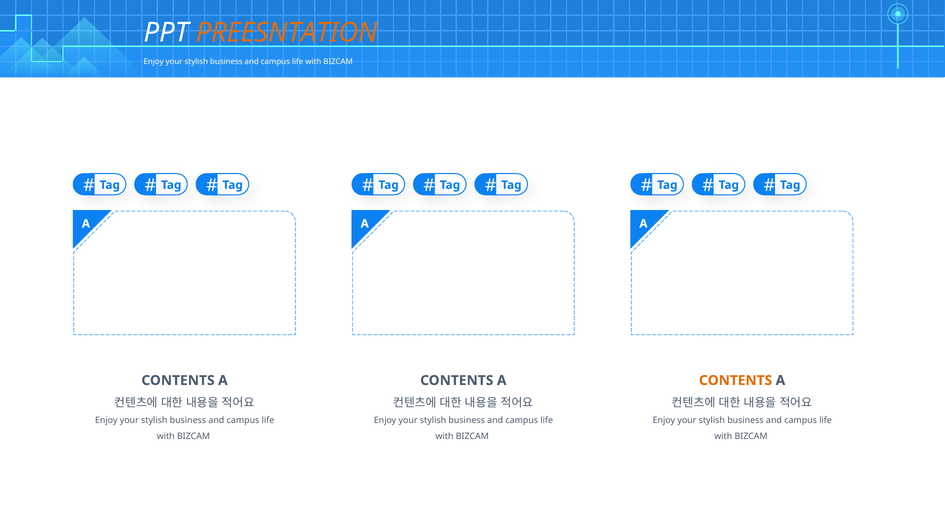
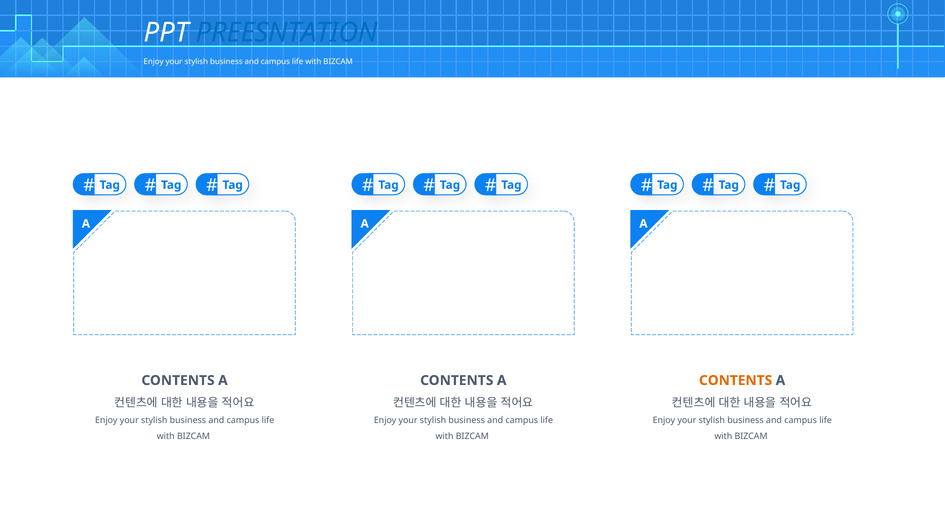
PREESNTATION colour: orange -> blue (287, 33)
